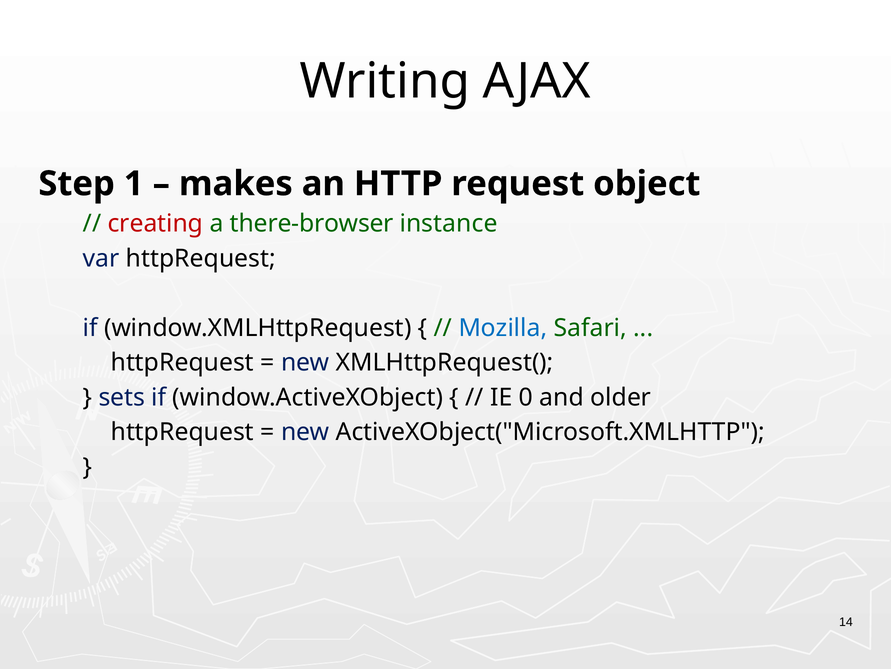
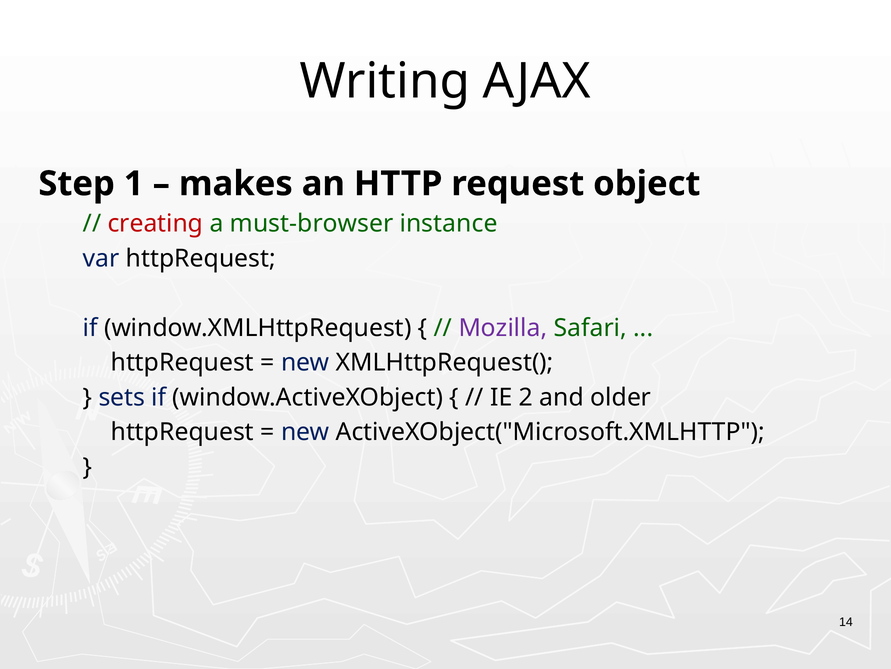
there-browser: there-browser -> must-browser (312, 223)
Mozilla colour: blue -> purple (503, 328)
0: 0 -> 2 (526, 397)
